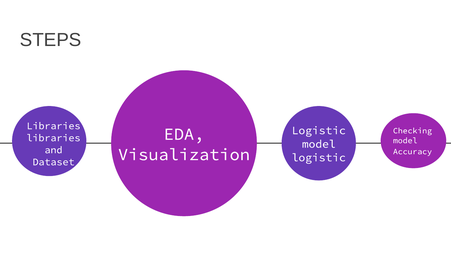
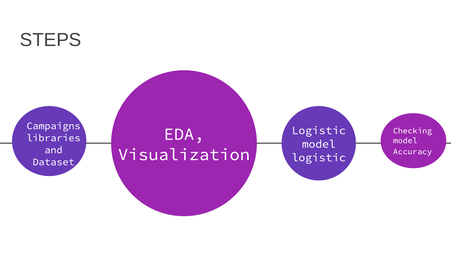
Libraries: Libraries -> Campaigns (54, 126)
